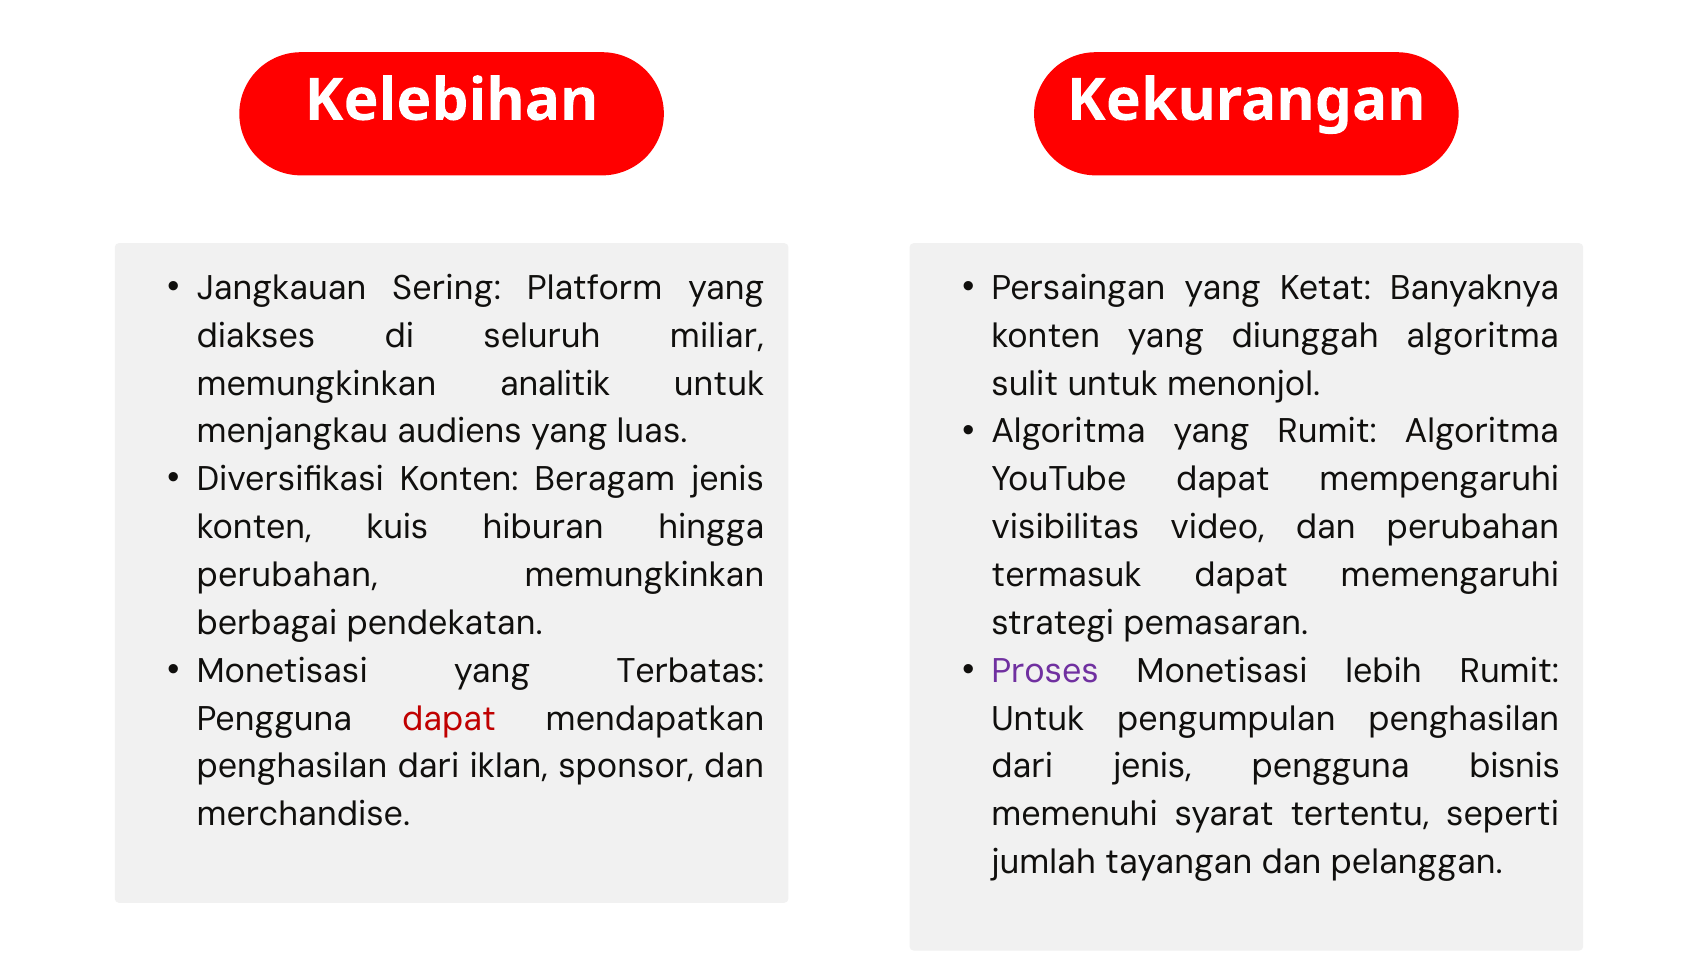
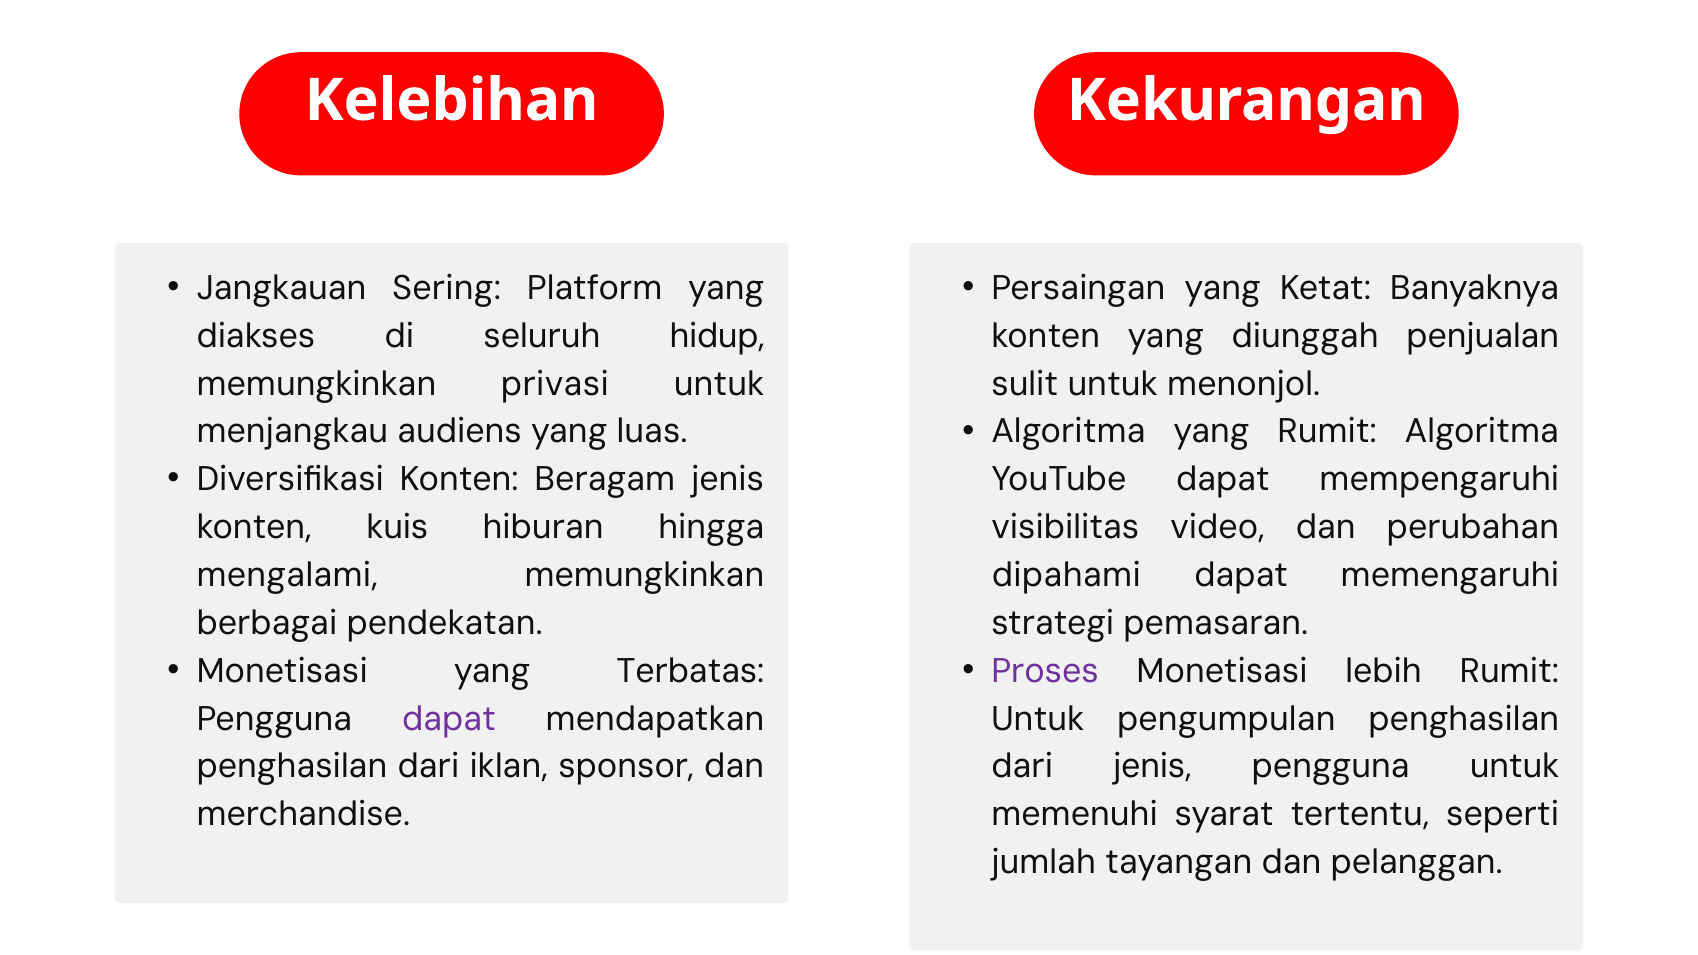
miliar: miliar -> hidup (717, 336)
diunggah algoritma: algoritma -> penjualan (1483, 336)
analitik: analitik -> privasi (555, 384)
termasuk: termasuk -> dipahami (1066, 575)
perubahan: perubahan -> mengalami (287, 575)
dapat colour: red -> purple (449, 719)
pengguna bisnis: bisnis -> untuk (1515, 767)
